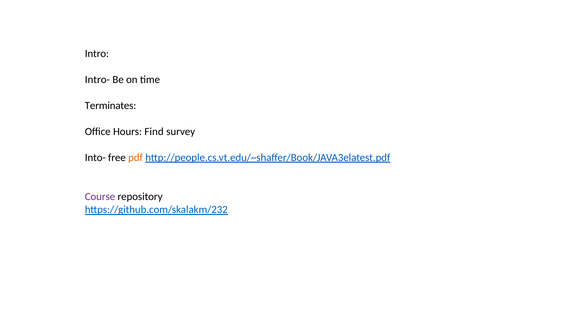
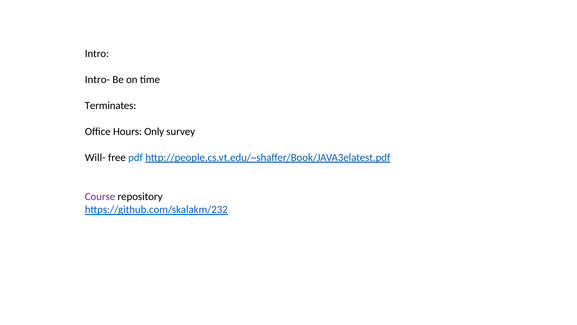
Find: Find -> Only (154, 131)
Into-: Into- -> Will- (95, 157)
pdf colour: orange -> blue (136, 157)
